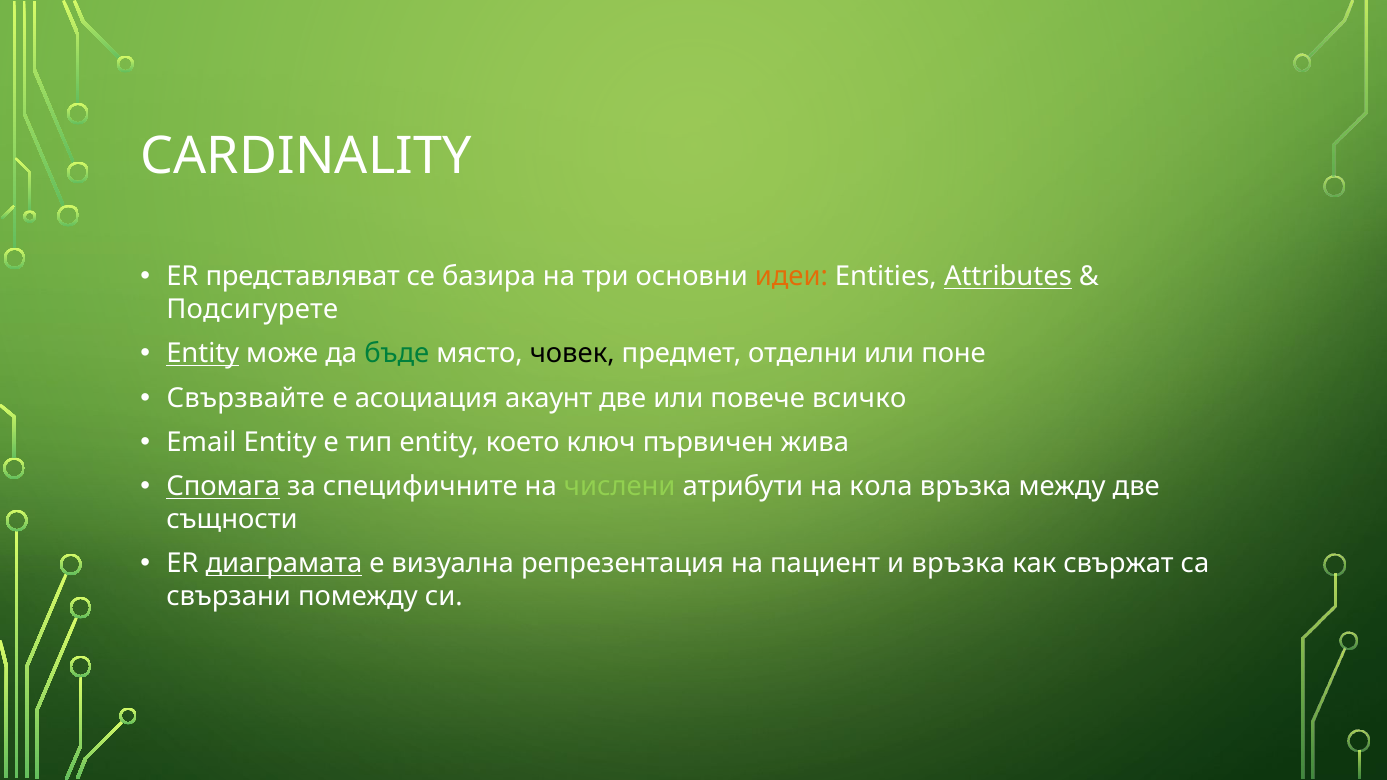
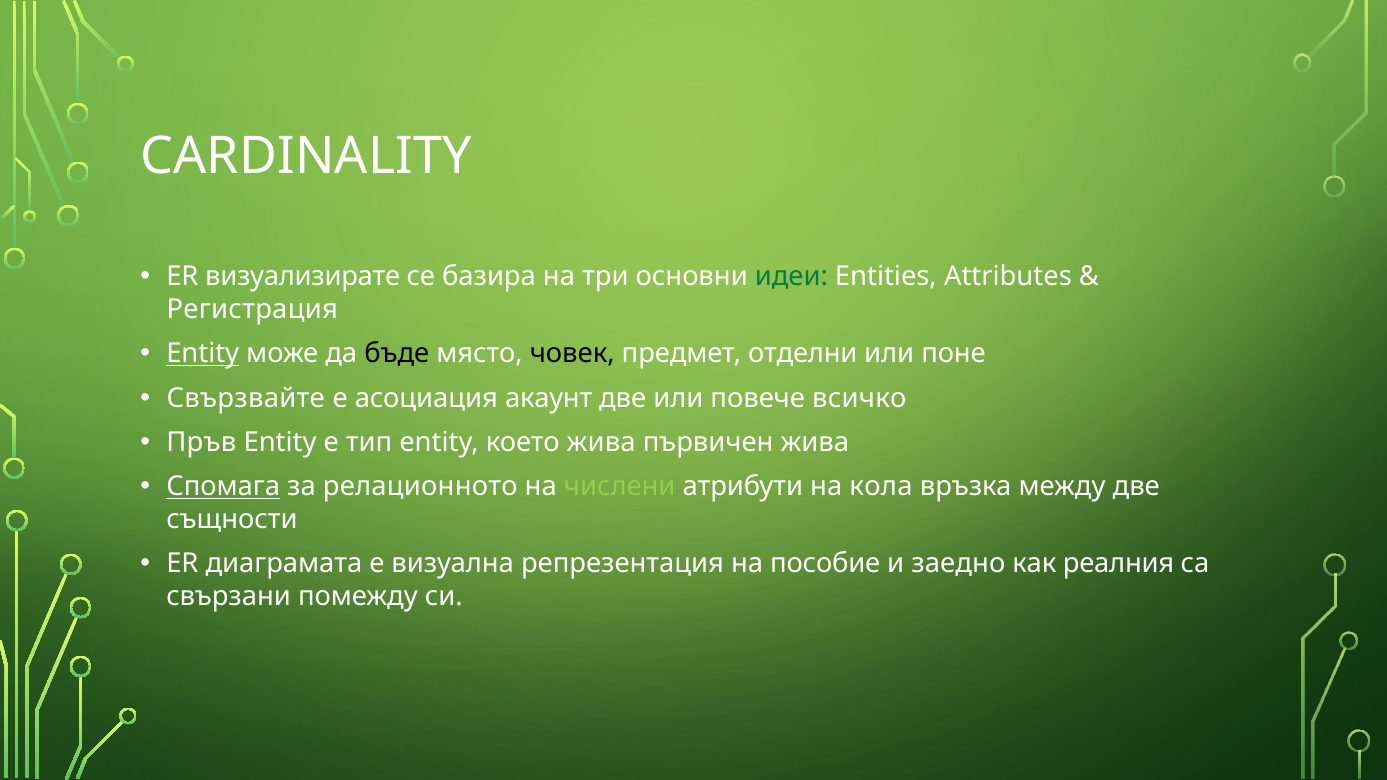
представляват: представляват -> визуализирате (303, 277)
идеи colour: orange -> green (791, 277)
Attributes underline: present -> none (1008, 277)
Подсигурете: Подсигурете -> Регистрация (252, 310)
бъде colour: green -> black (397, 354)
Email: Email -> Пръв (201, 443)
което ключ: ключ -> жива (601, 443)
специфичните: специфичните -> релационното (420, 487)
диаграмата underline: present -> none (284, 564)
пациент: пациент -> пособие (825, 564)
и връзка: връзка -> заедно (958, 564)
свържат: свържат -> реалния (1119, 564)
